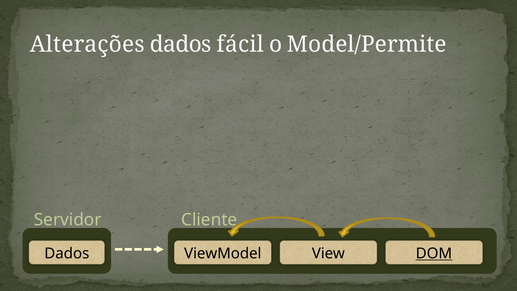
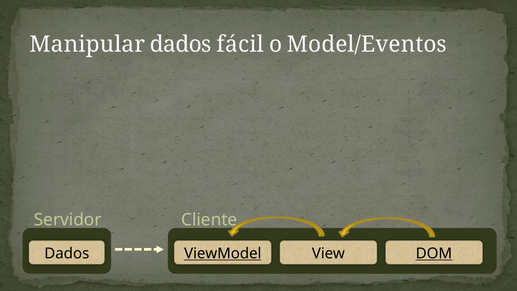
Alterações: Alterações -> Manipular (87, 44)
Model/Permite: Model/Permite -> Model/Eventos (367, 44)
ViewModel underline: none -> present (223, 253)
